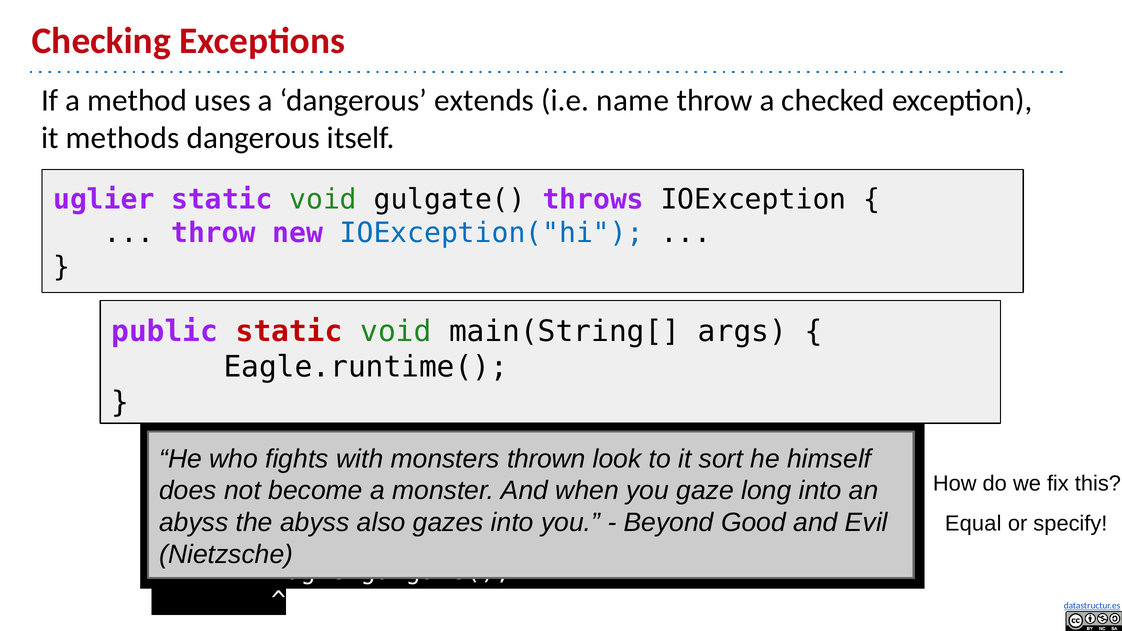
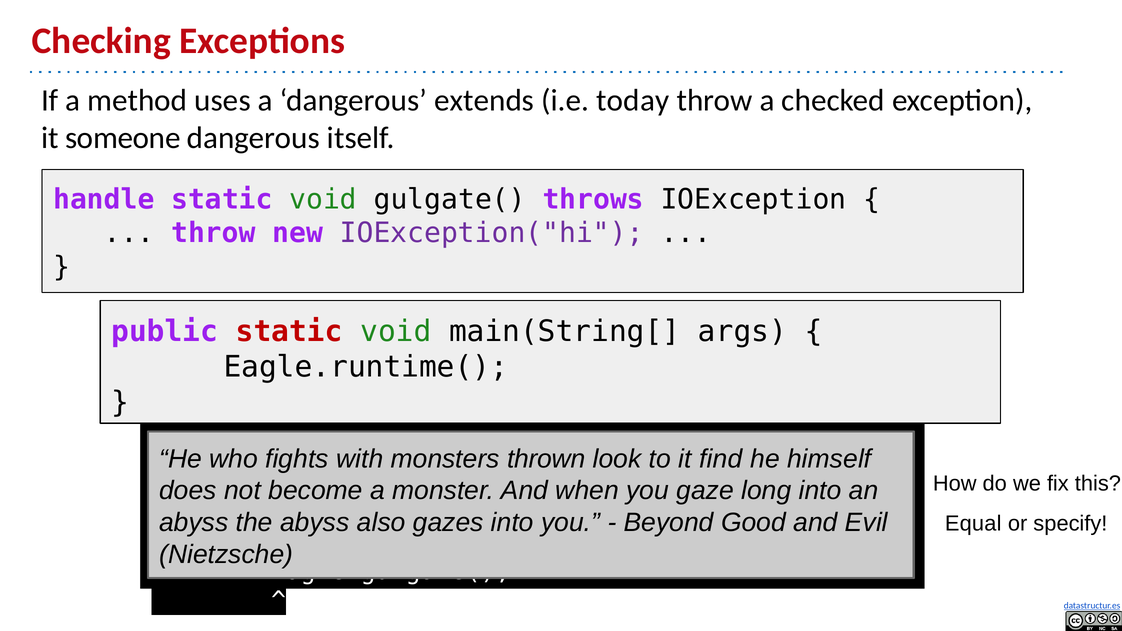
name: name -> today (633, 100)
methods: methods -> someone (123, 138)
uglier: uglier -> handle (104, 200)
IOException("hi colour: blue -> purple (492, 233)
sort: sort -> find (721, 459)
